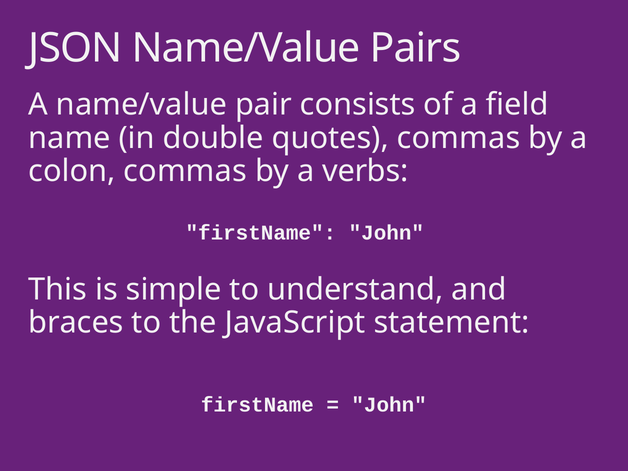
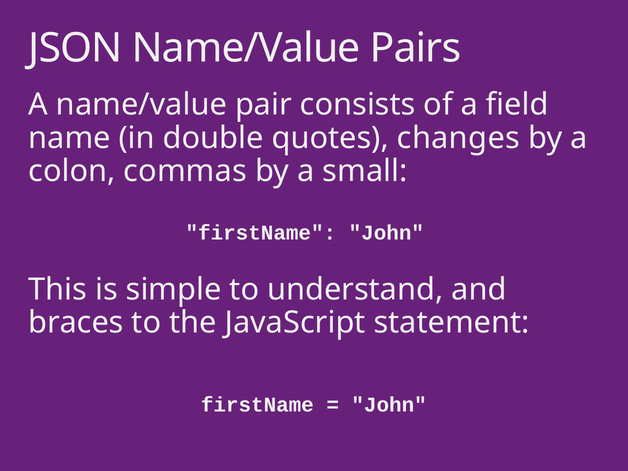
quotes commas: commas -> changes (458, 138)
verbs: verbs -> small (365, 171)
